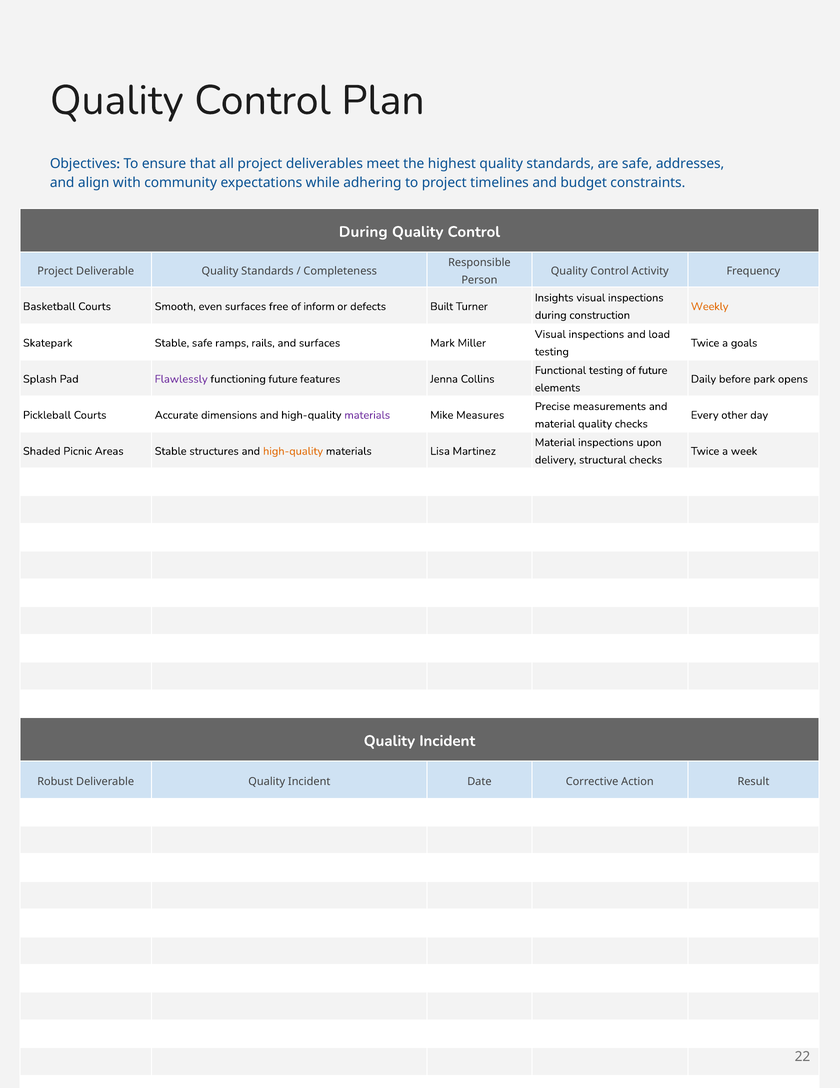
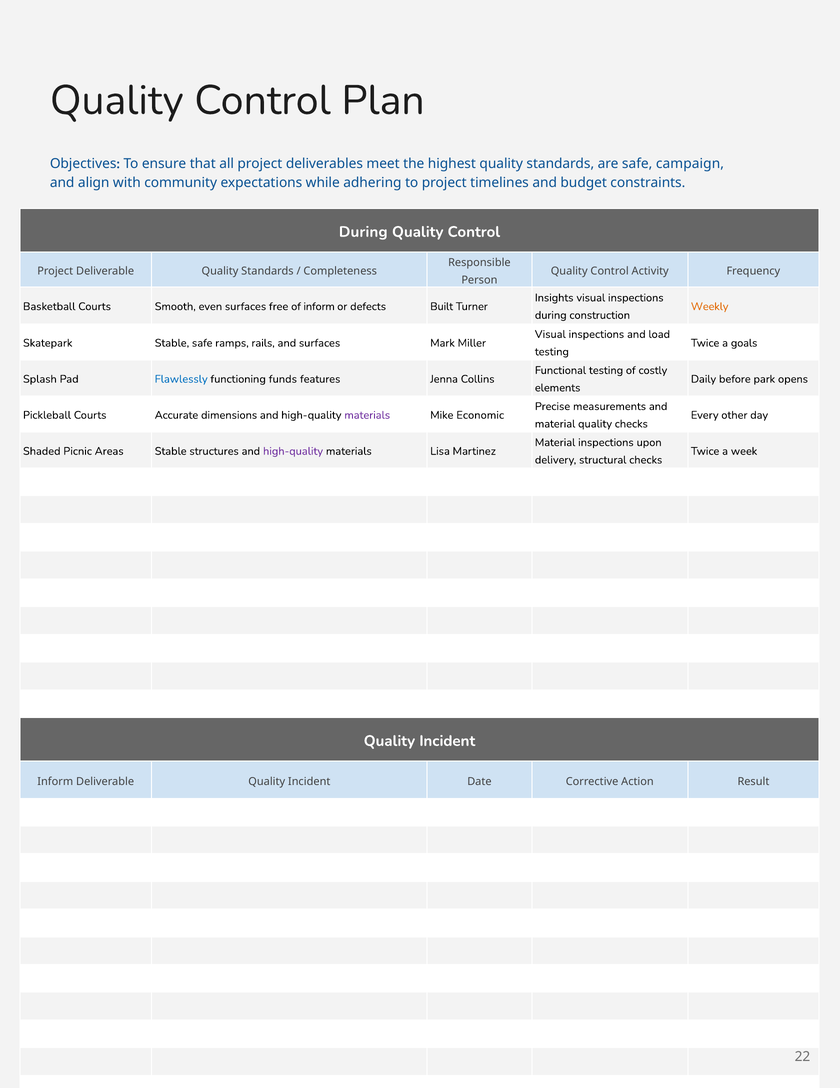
addresses: addresses -> campaign (690, 164)
of future: future -> costly (653, 370)
Flawlessly colour: purple -> blue (181, 379)
functioning future: future -> funds (283, 379)
Measures: Measures -> Economic (480, 415)
high-quality colour: orange -> purple (293, 451)
Robust: Robust -> Inform (55, 781)
